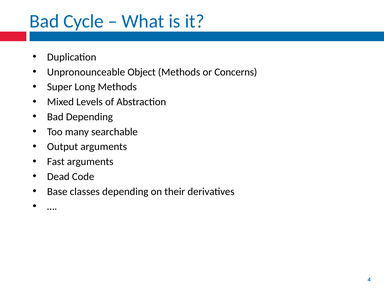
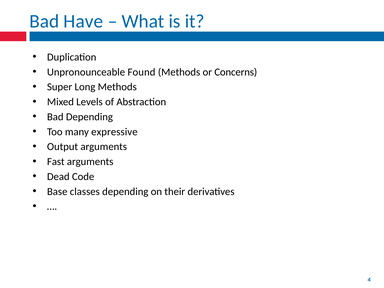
Cycle: Cycle -> Have (83, 21)
Object: Object -> Found (141, 72)
searchable: searchable -> expressive (114, 132)
